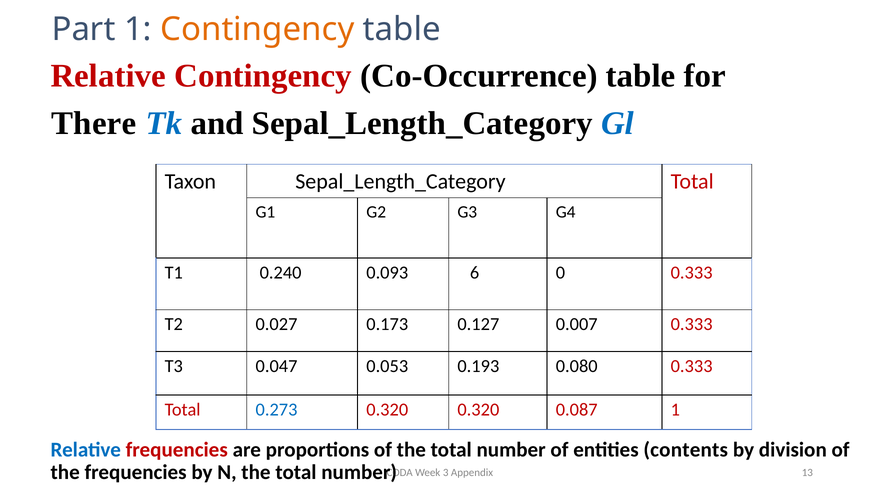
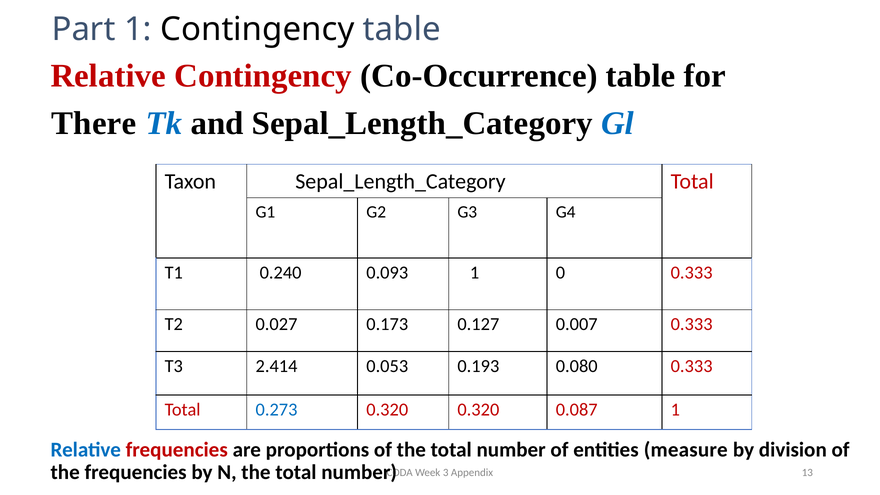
Contingency colour: orange -> black (257, 29)
0.093 6: 6 -> 1 (475, 273)
0.047: 0.047 -> 2.414 (277, 366)
contents: contents -> measure (686, 450)
